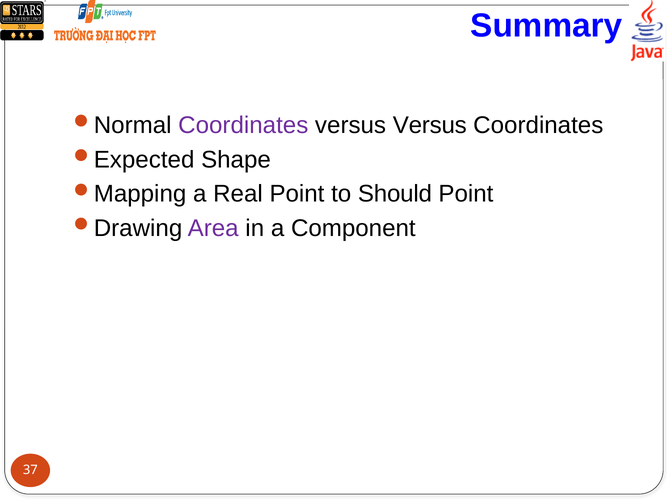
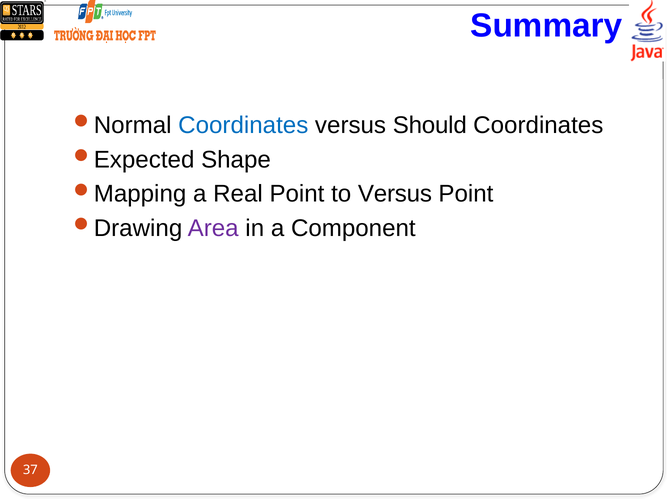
Coordinates colour: purple -> blue (243, 125)
versus Versus: Versus -> Should (430, 125)
to Should: Should -> Versus (395, 194)
